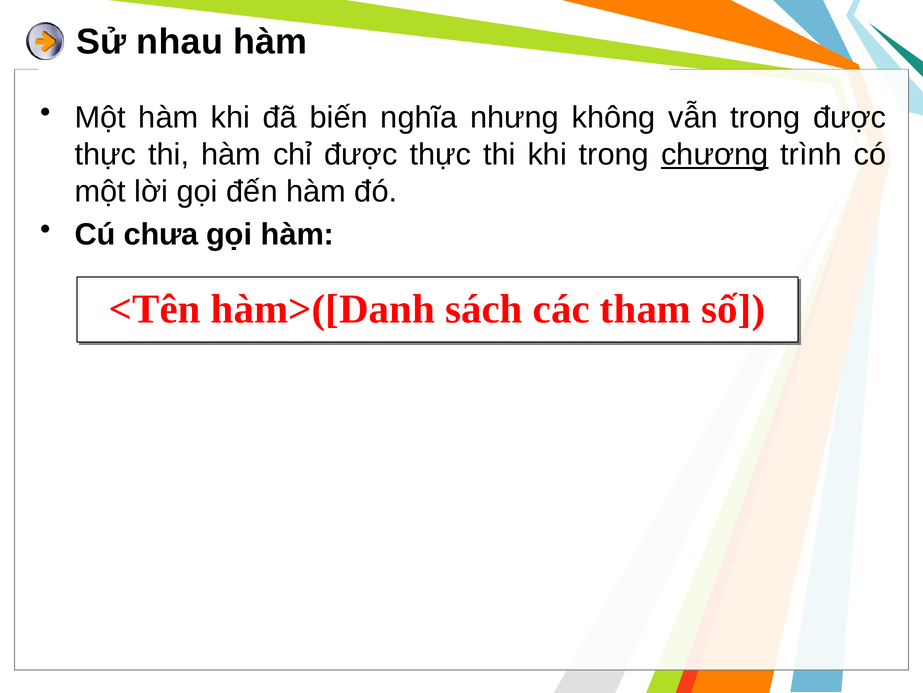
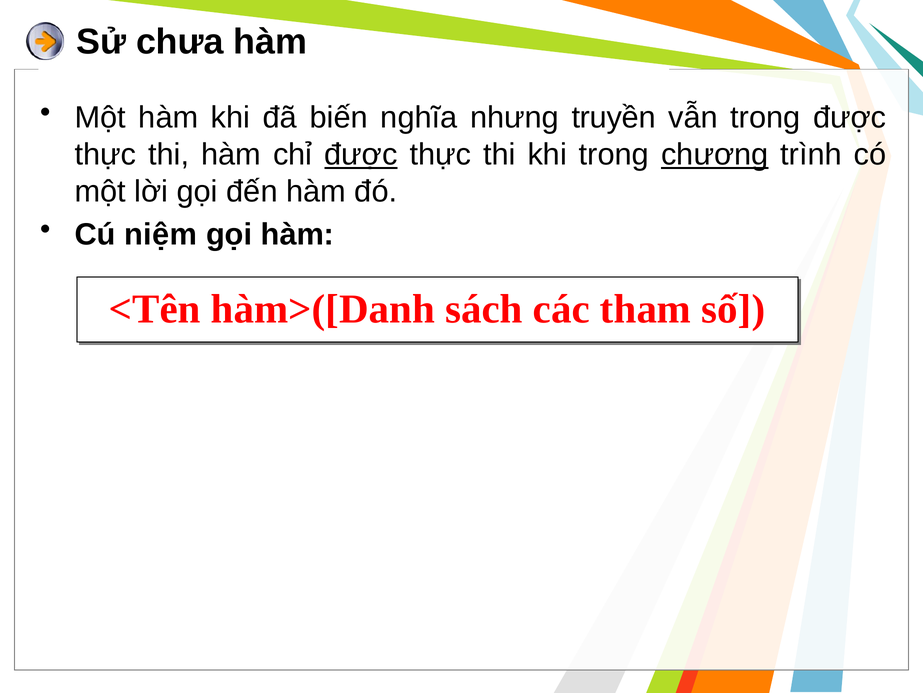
nhau: nhau -> chưa (180, 42)
không: không -> truyền (614, 118)
được underline: none -> present (361, 154)
chưa: chưa -> niệm (161, 234)
